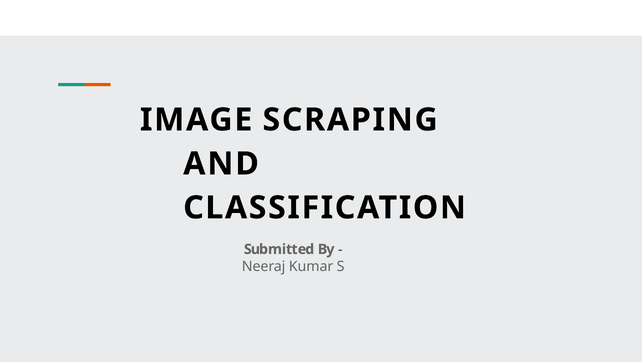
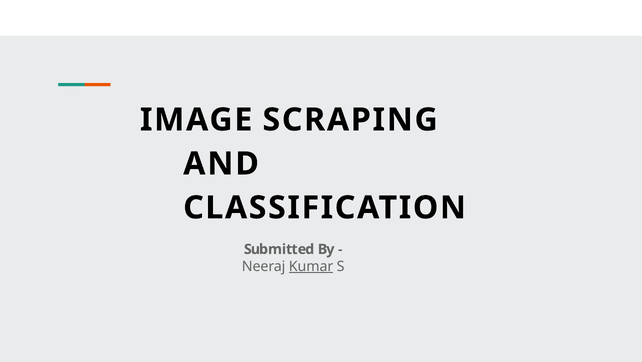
Kumar underline: none -> present (311, 266)
